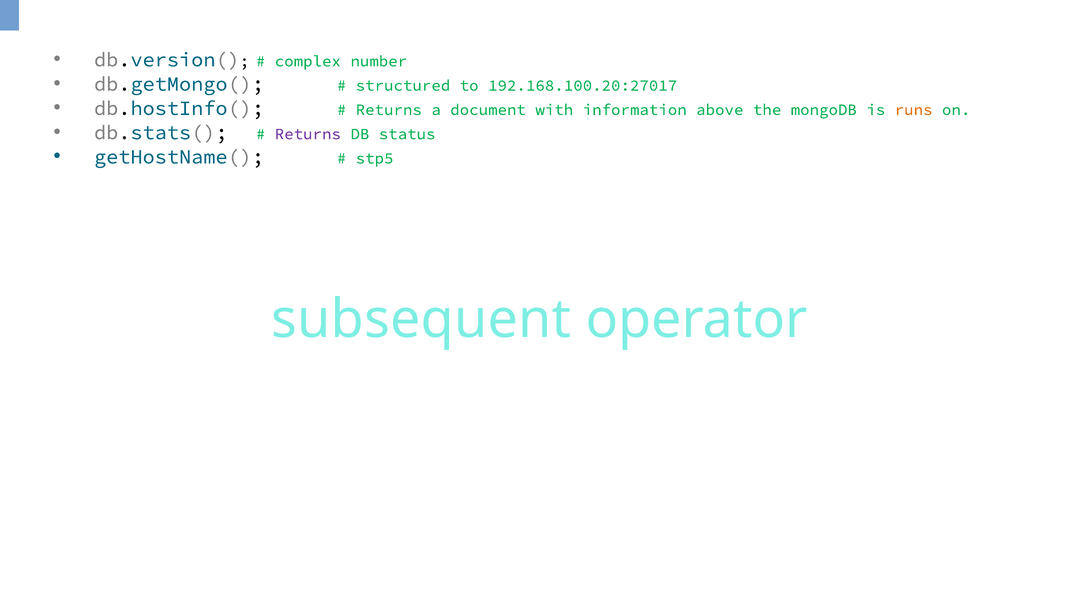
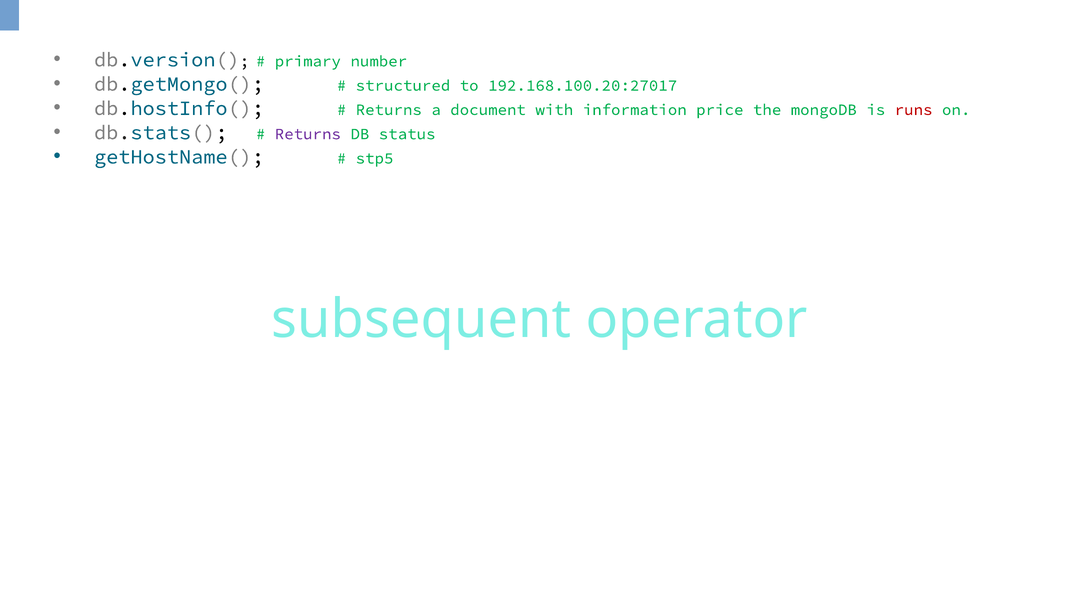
complex: complex -> primary (308, 61)
above: above -> price (720, 110)
runs colour: orange -> red (914, 110)
